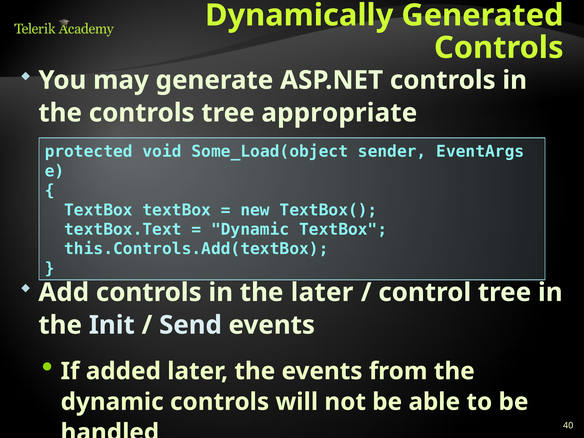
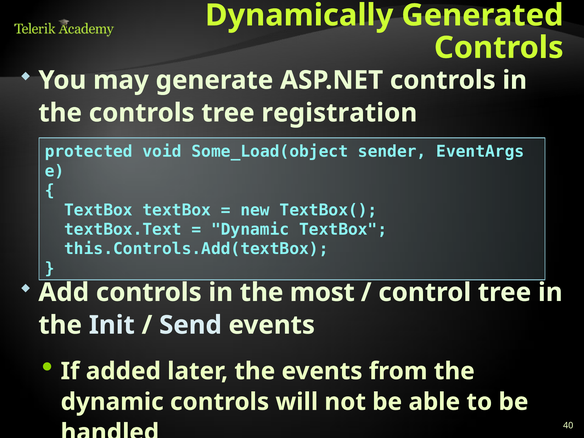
appropriate: appropriate -> registration (339, 113)
the later: later -> most (322, 292)
